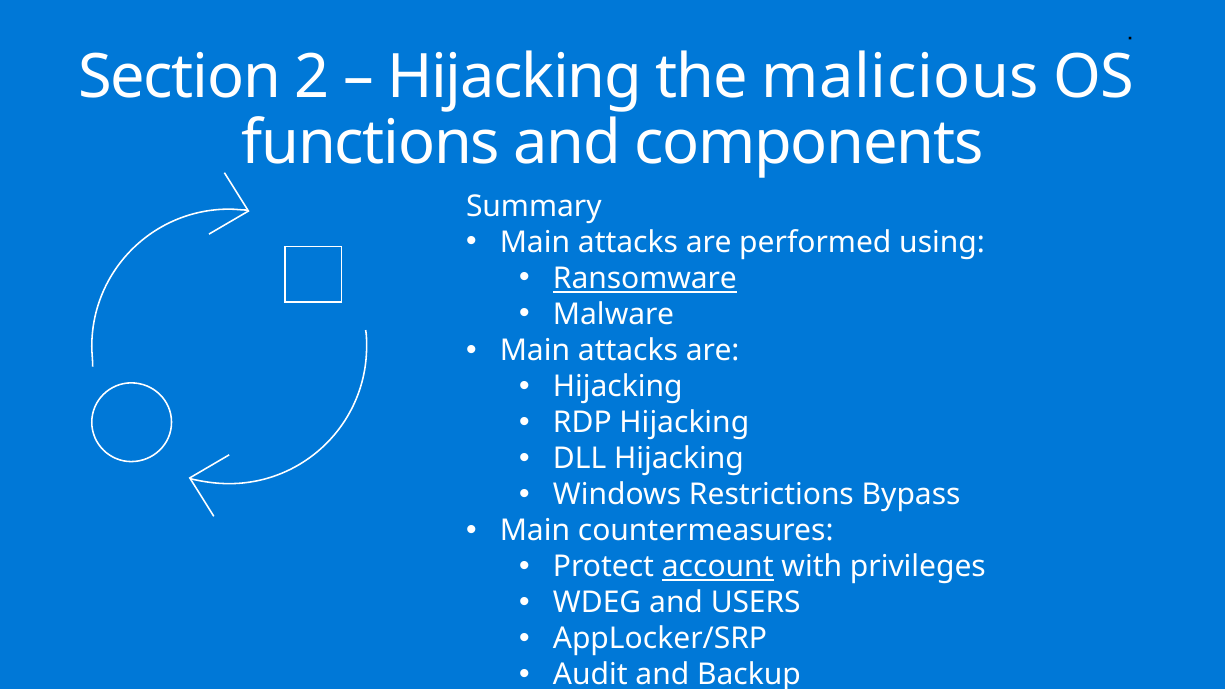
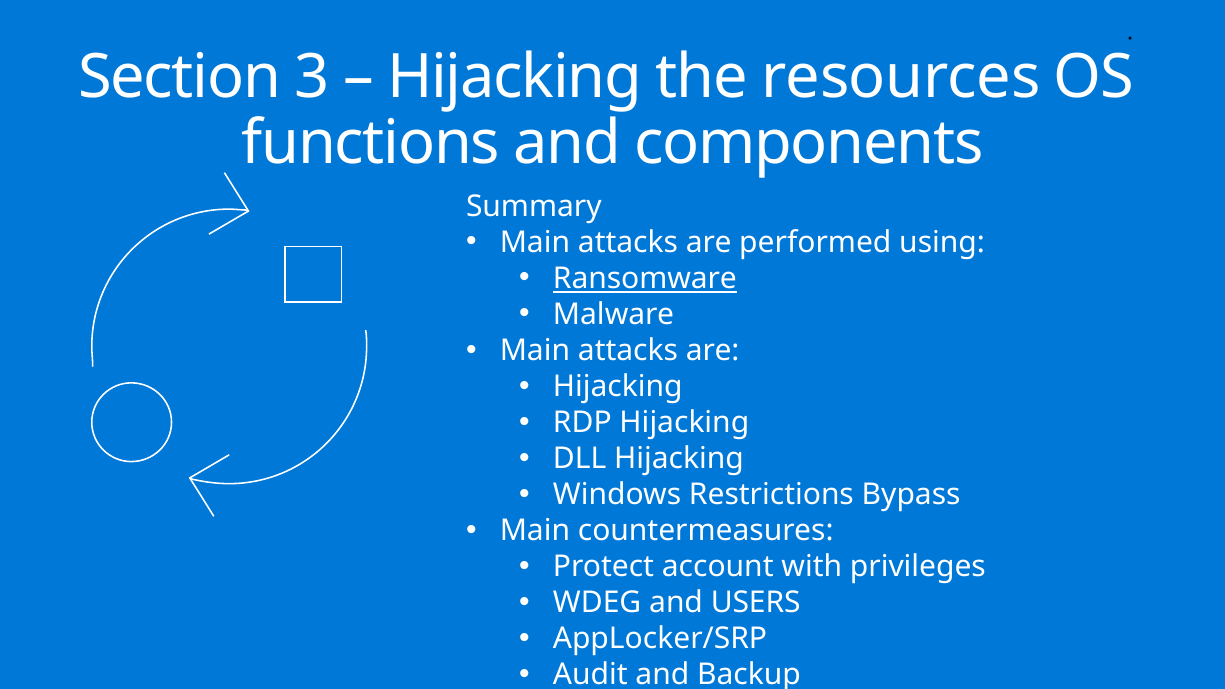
2: 2 -> 3 (312, 77)
malicious: malicious -> resources (901, 77)
account underline: present -> none (718, 567)
